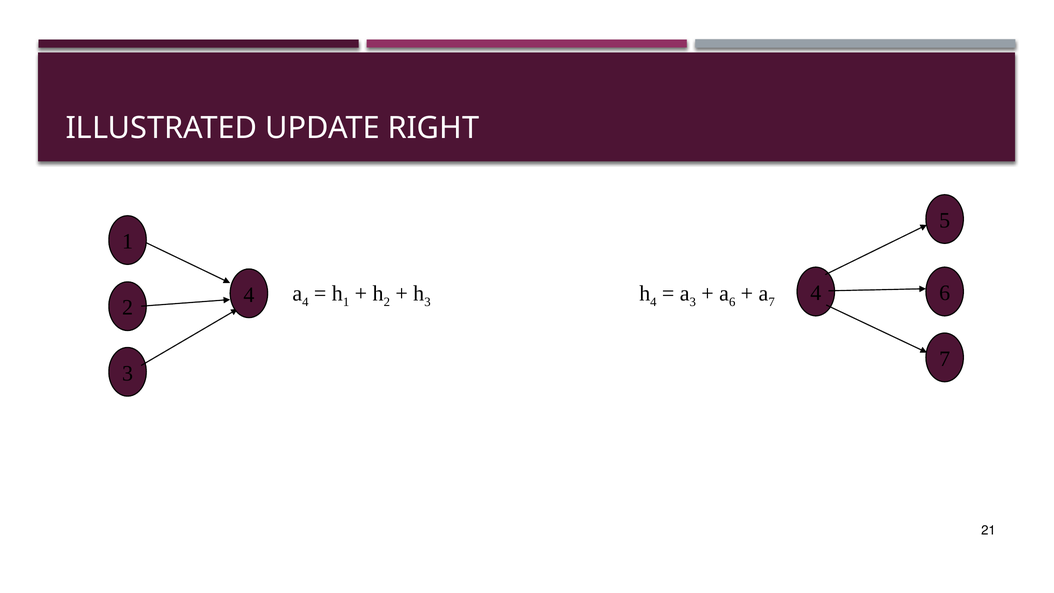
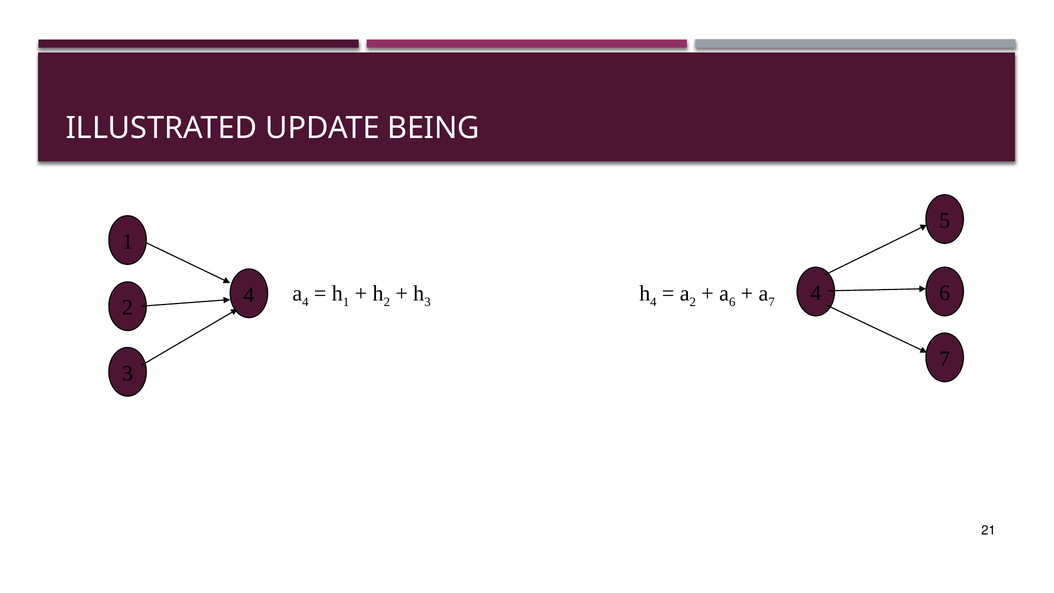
RIGHT: RIGHT -> BEING (433, 128)
3: 3 -> 2 (693, 302)
